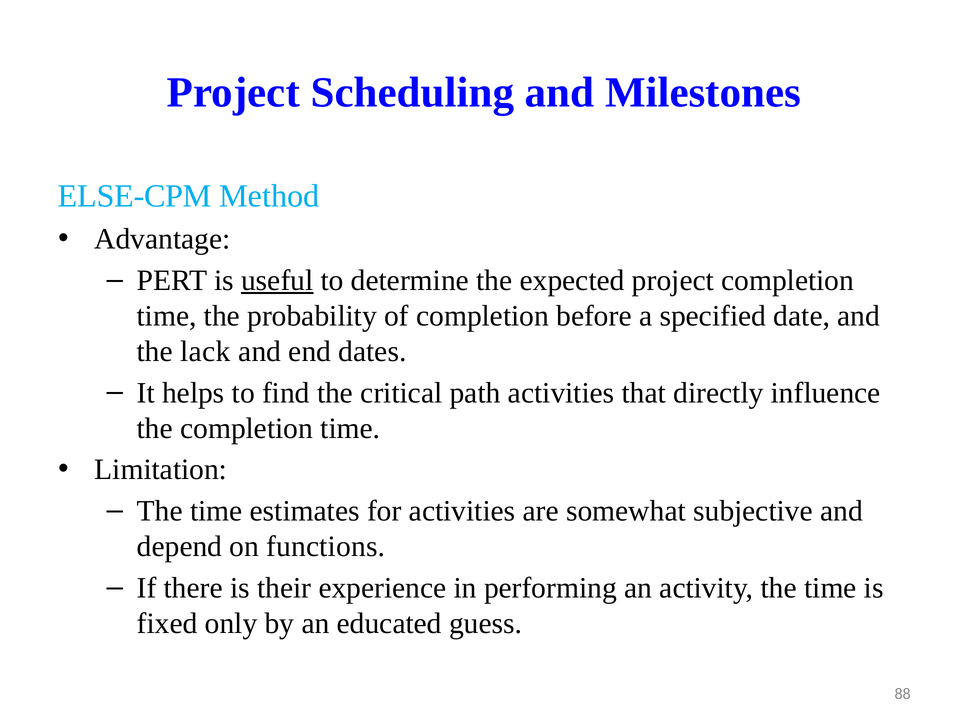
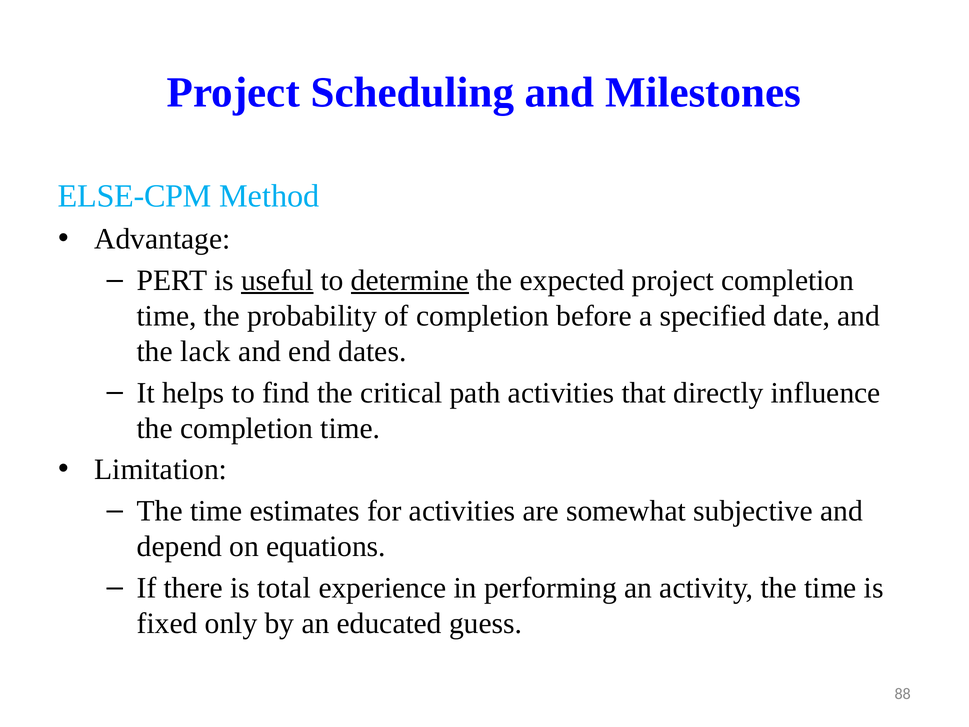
determine underline: none -> present (410, 280)
functions: functions -> equations (326, 546)
their: their -> total (284, 588)
